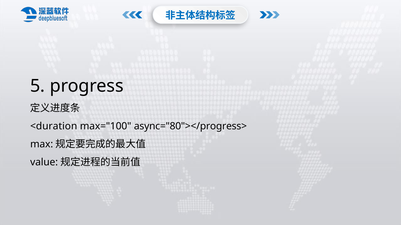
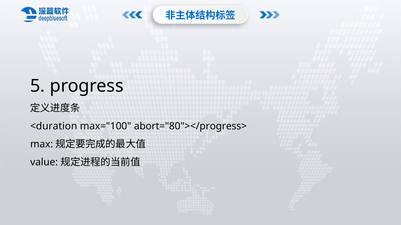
async="80"></progress>: async="80"></progress> -> abort="80"></progress> (190, 127)
